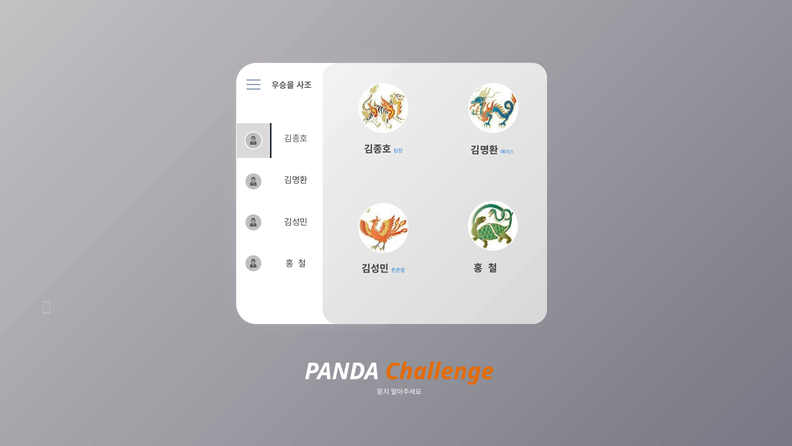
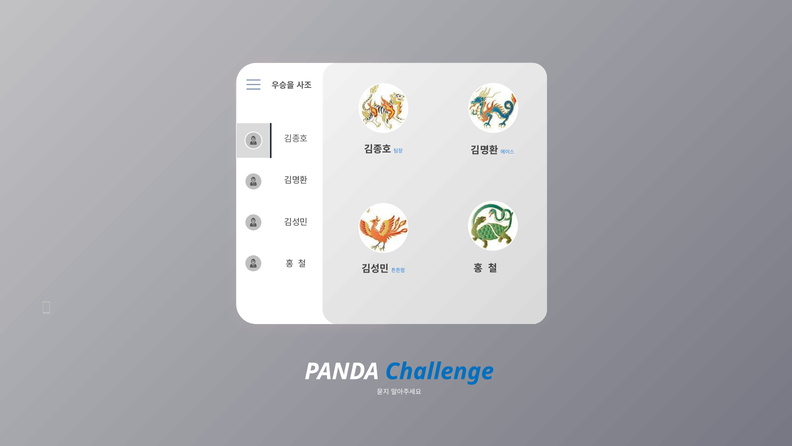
Challenge colour: orange -> blue (439, 371)
